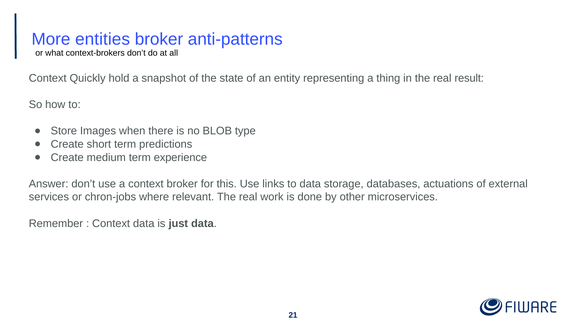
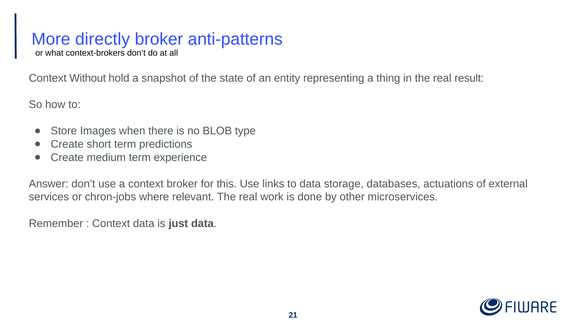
entities: entities -> directly (103, 39)
Quickly: Quickly -> Without (88, 78)
